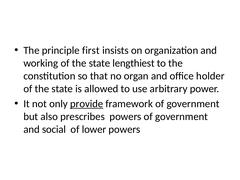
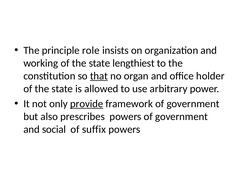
first: first -> role (91, 50)
that underline: none -> present (99, 76)
lower: lower -> suffix (94, 129)
